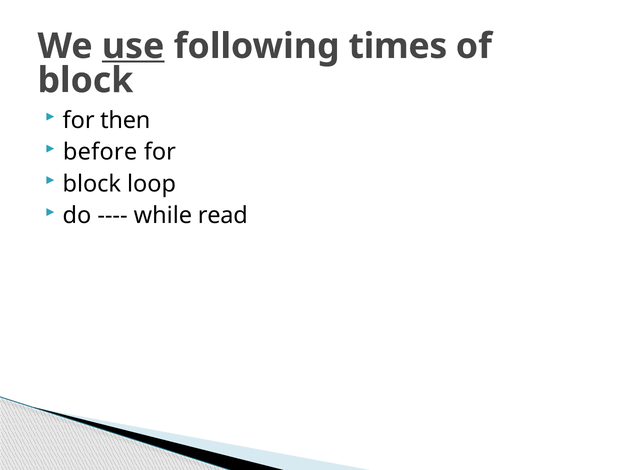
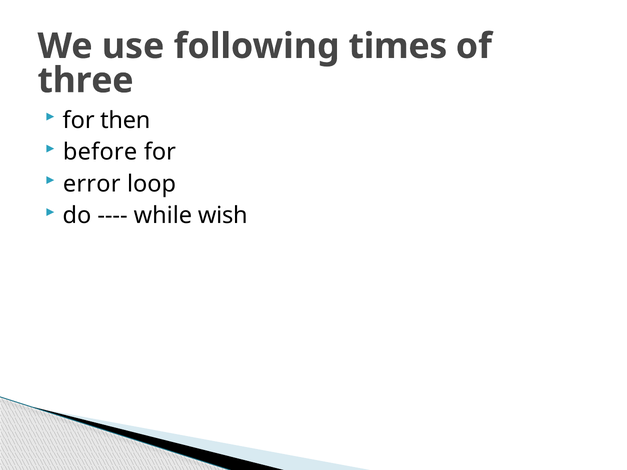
use underline: present -> none (133, 46)
block: block -> three (86, 80)
block: block -> error (92, 184)
read: read -> wish (223, 216)
